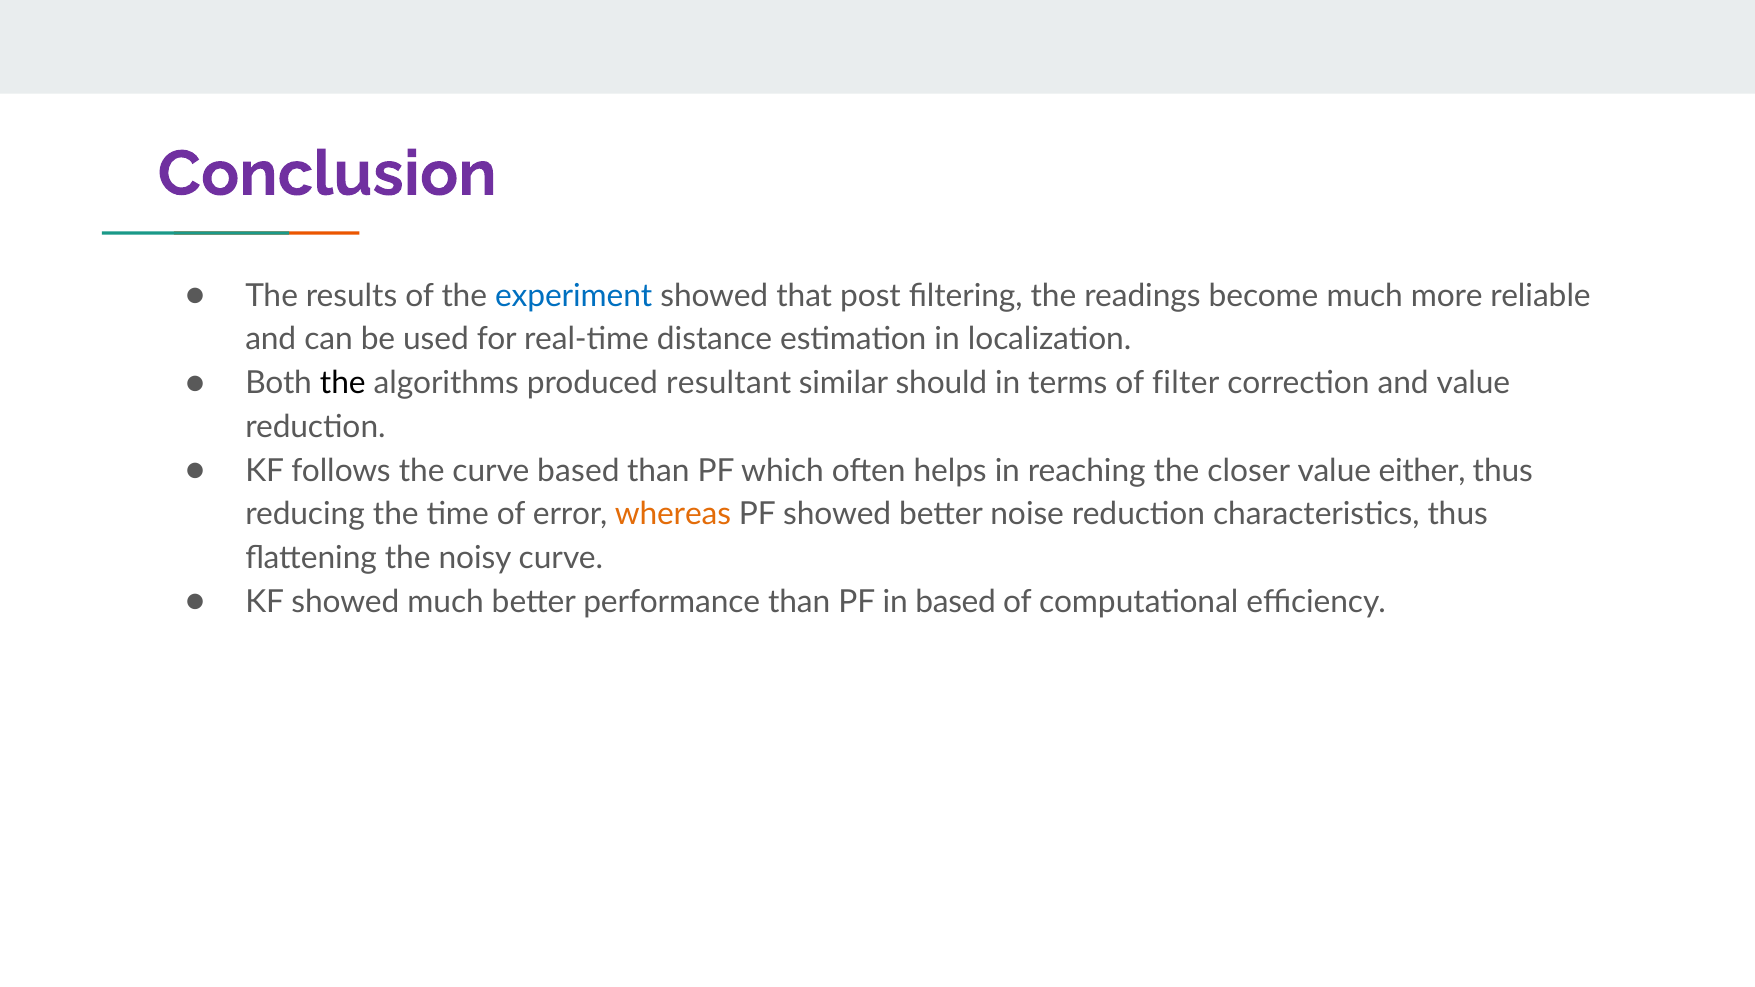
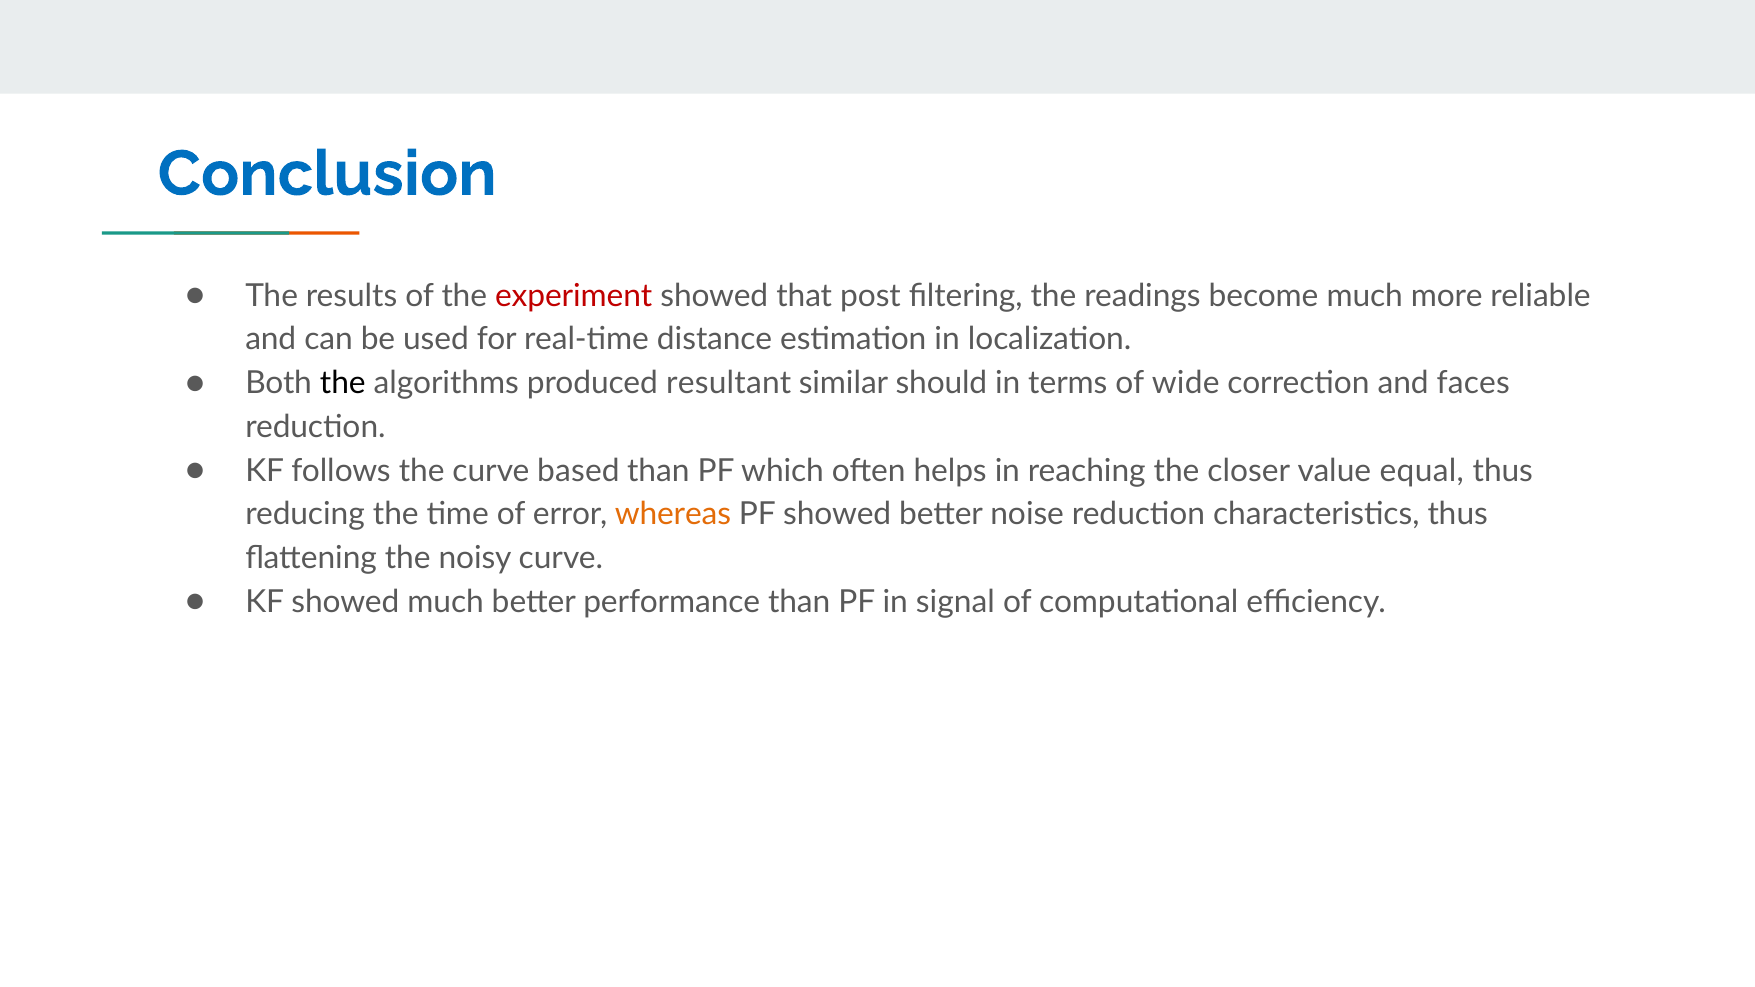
Conclusion colour: purple -> blue (327, 174)
experiment colour: blue -> red (574, 296)
filter: filter -> wide (1186, 383)
and value: value -> faces (1473, 383)
either: either -> equal (1422, 471)
in based: based -> signal (955, 602)
